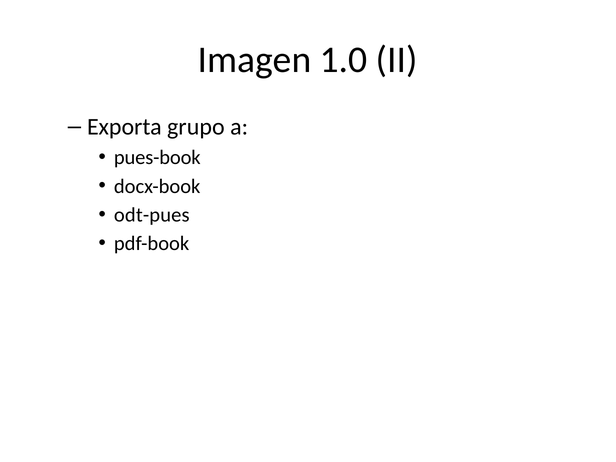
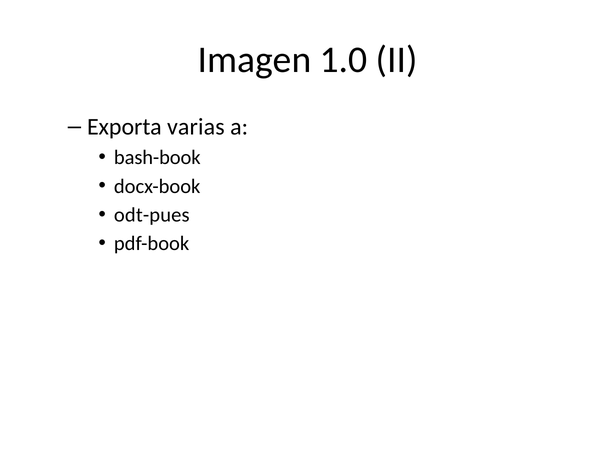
grupo: grupo -> varias (196, 127)
pues-book: pues-book -> bash-book (157, 158)
